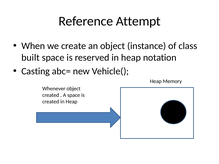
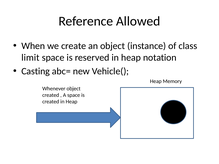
Attempt: Attempt -> Allowed (138, 21)
built: built -> limit (30, 58)
